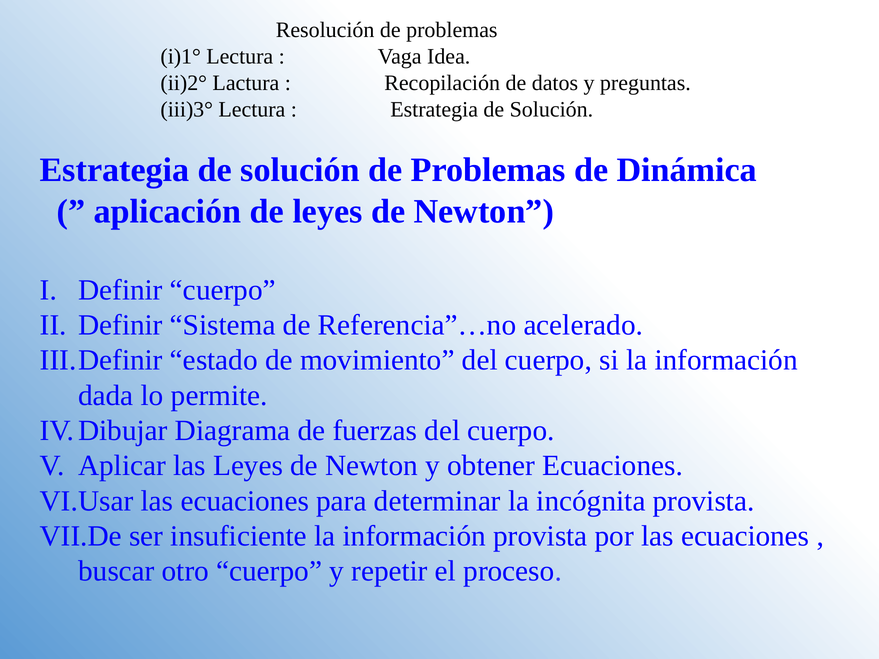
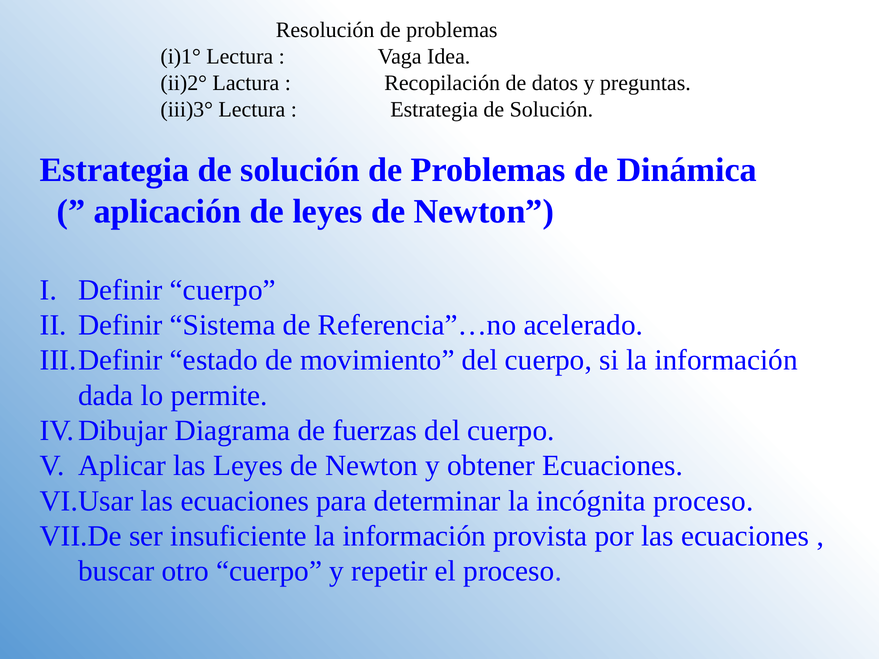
incógnita provista: provista -> proceso (703, 501)
